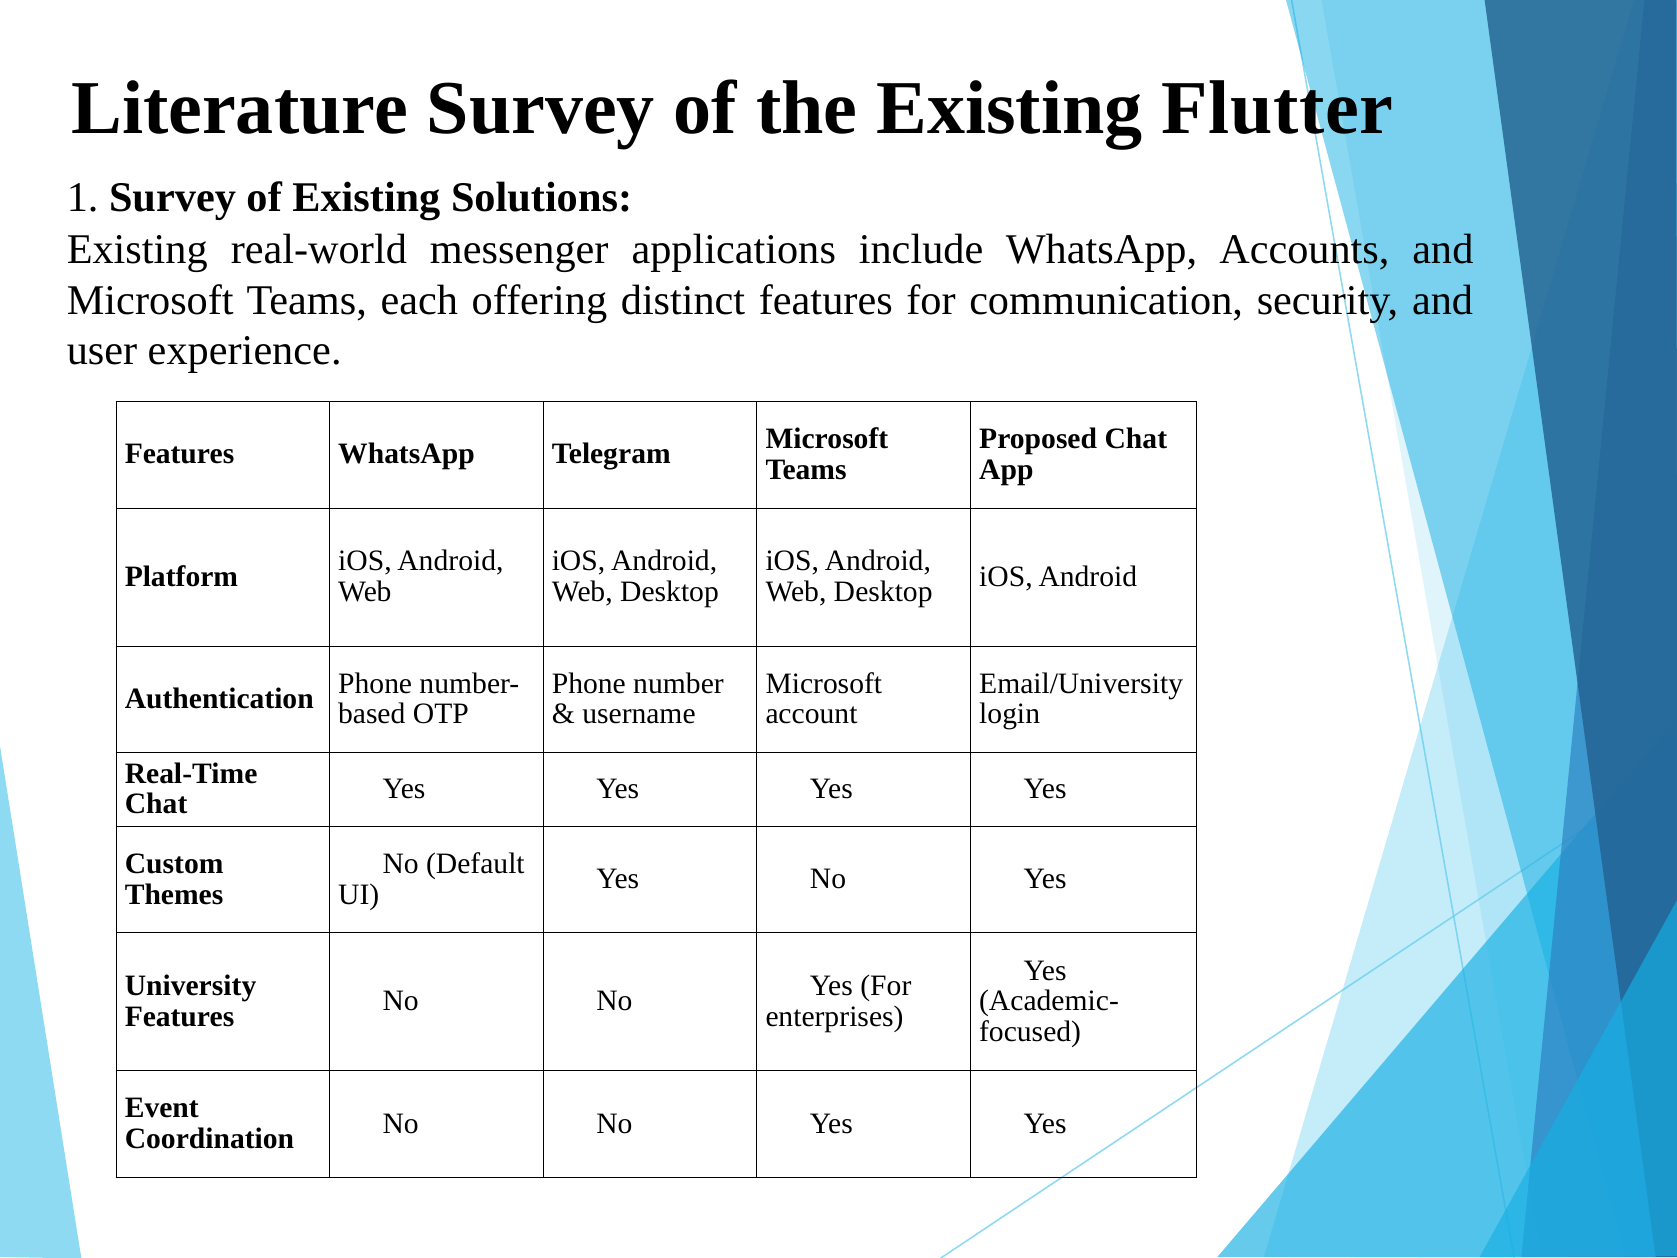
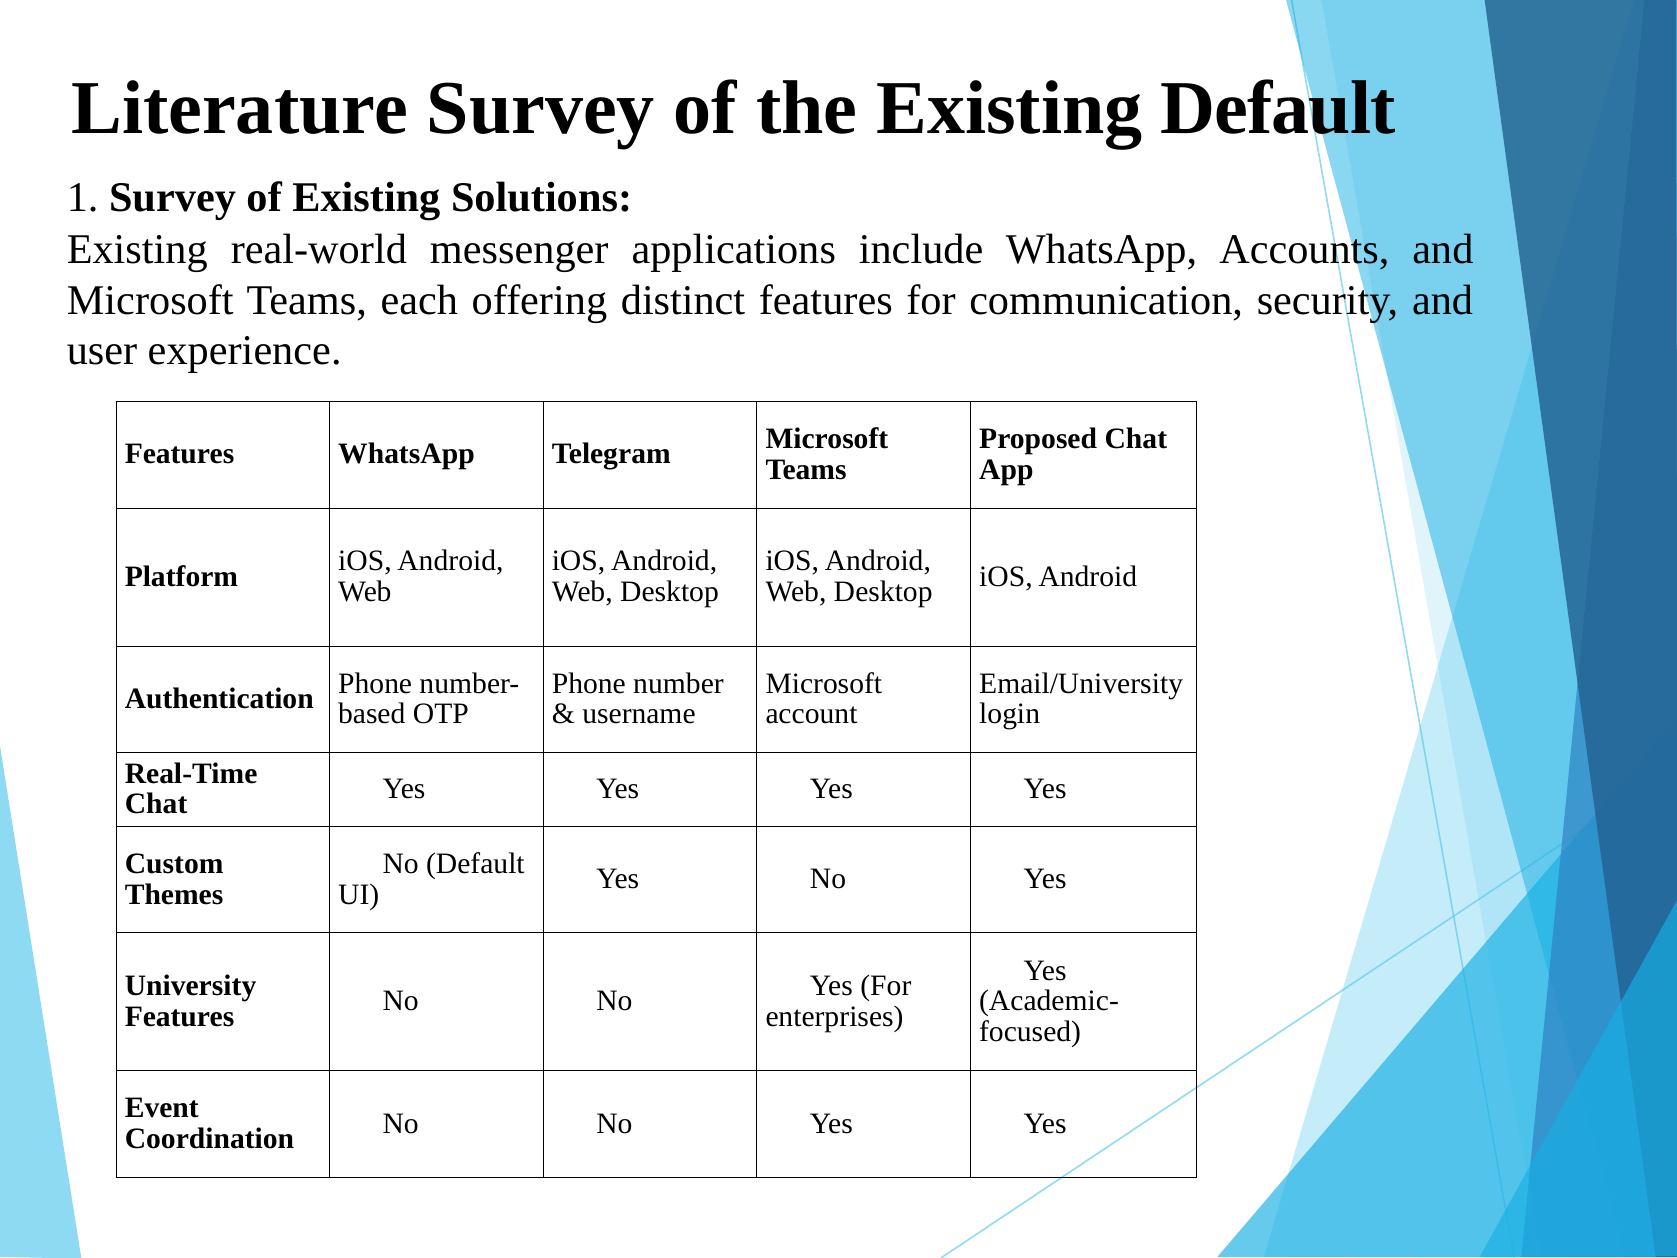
Existing Flutter: Flutter -> Default (1278, 108)
